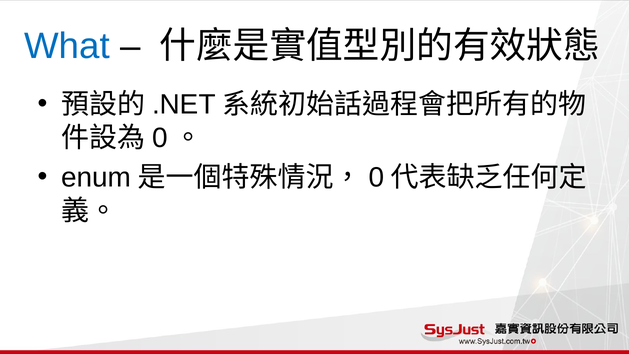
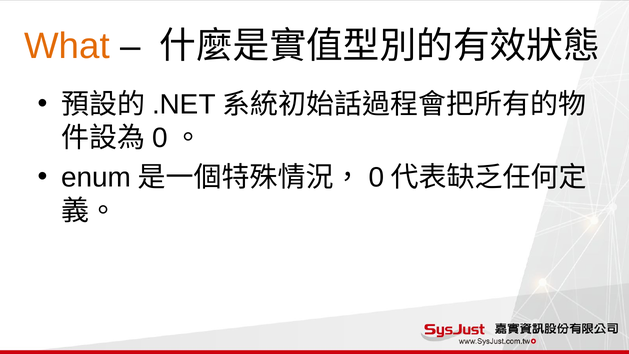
What colour: blue -> orange (67, 46)
